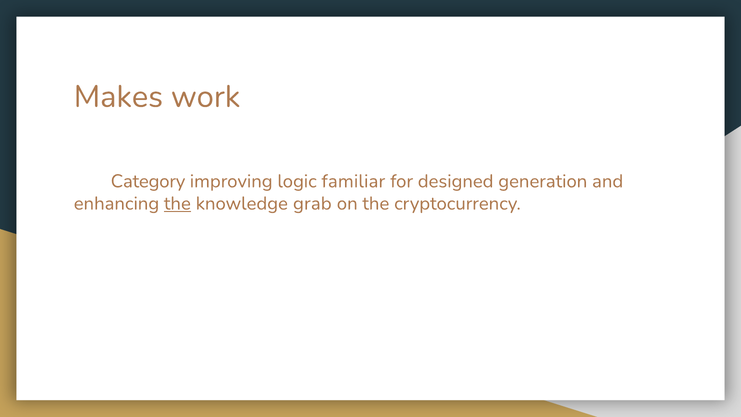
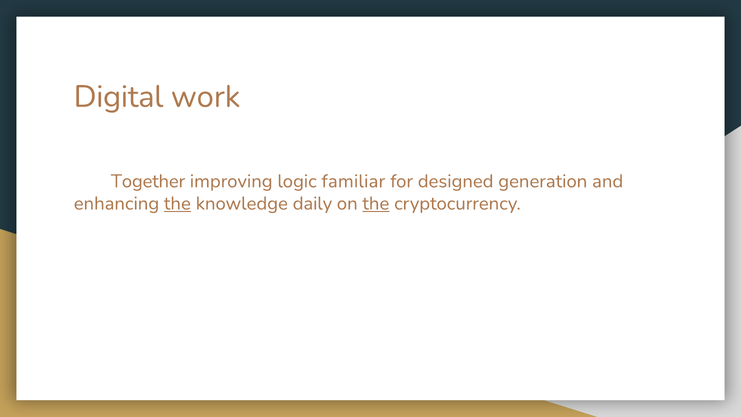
Makes: Makes -> Digital (119, 97)
Category: Category -> Together (148, 181)
grab: grab -> daily (312, 203)
the underline: none -> present (376, 203)
